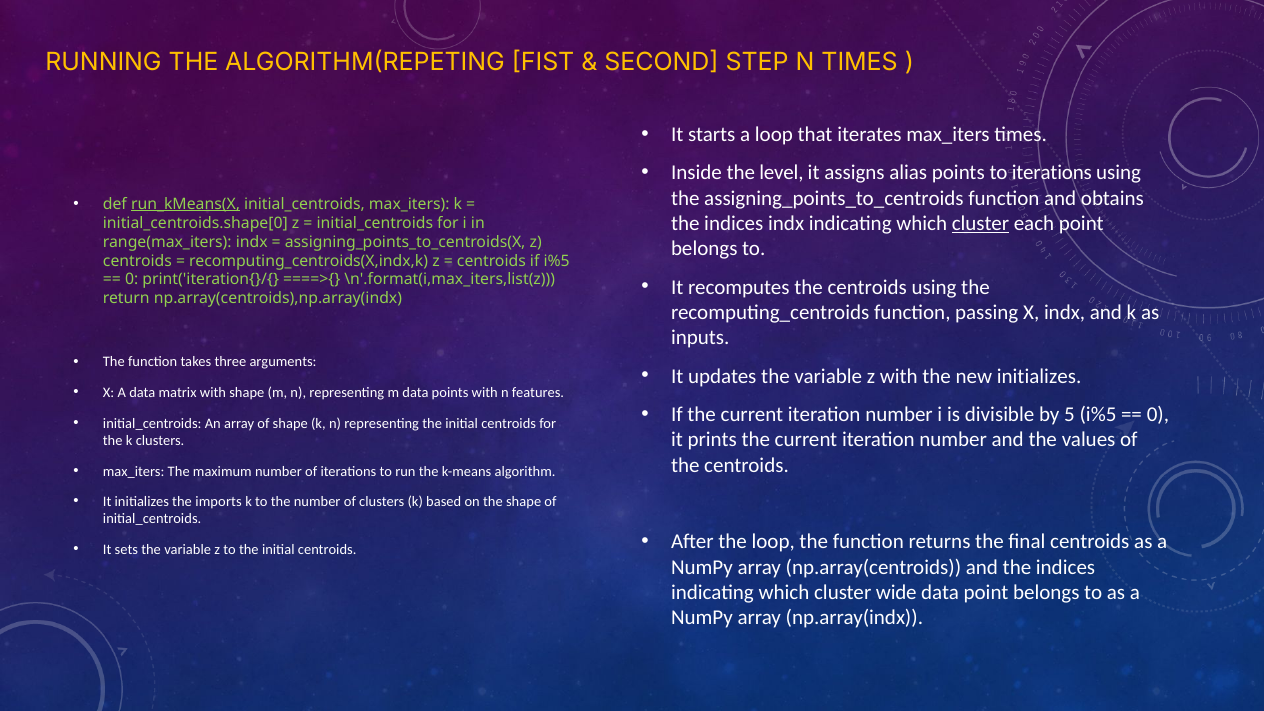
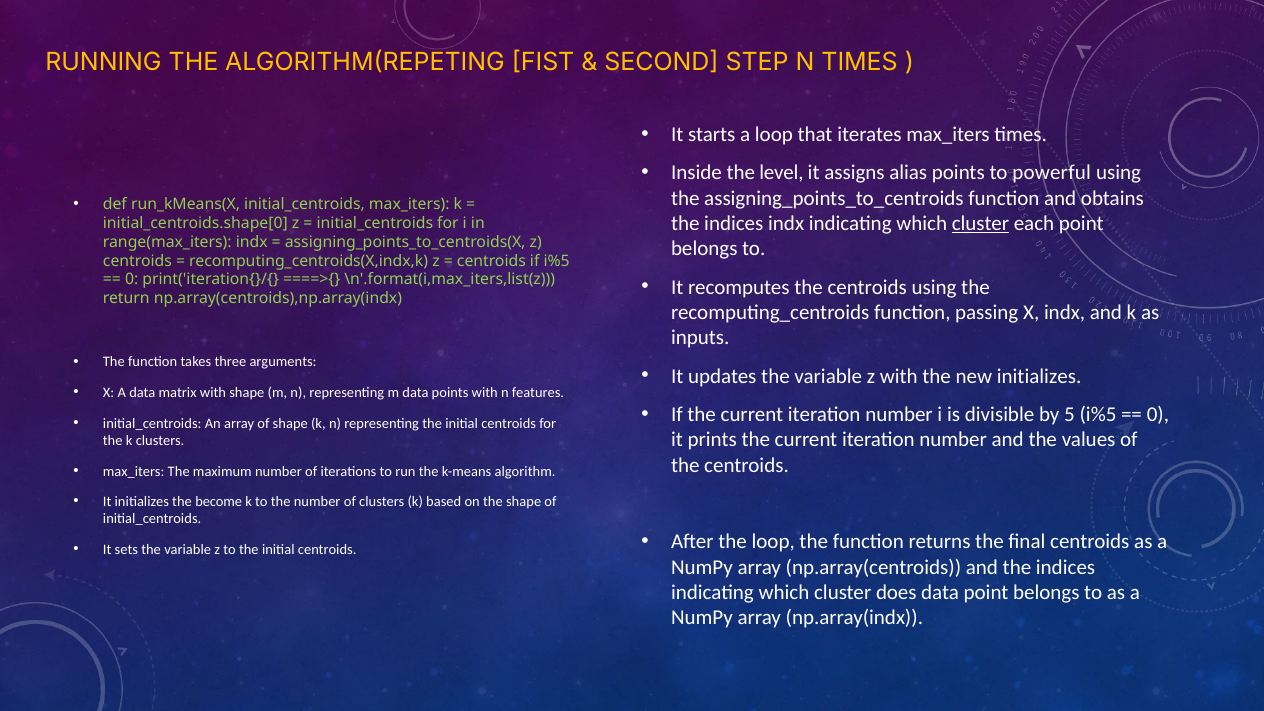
to iterations: iterations -> powerful (1052, 173)
run_kMeans(X underline: present -> none (186, 204)
imports: imports -> become (219, 502)
wide: wide -> does (896, 593)
